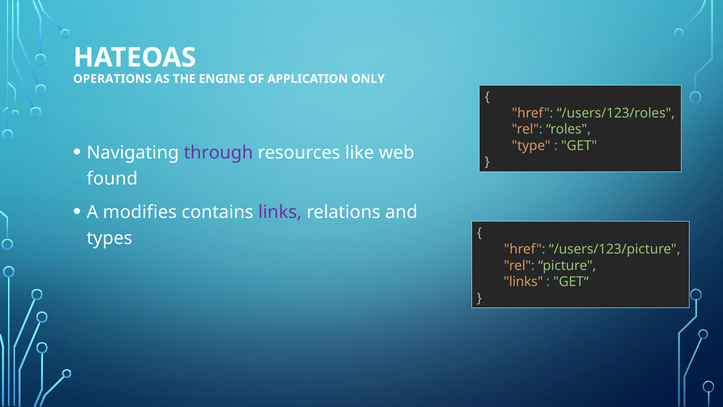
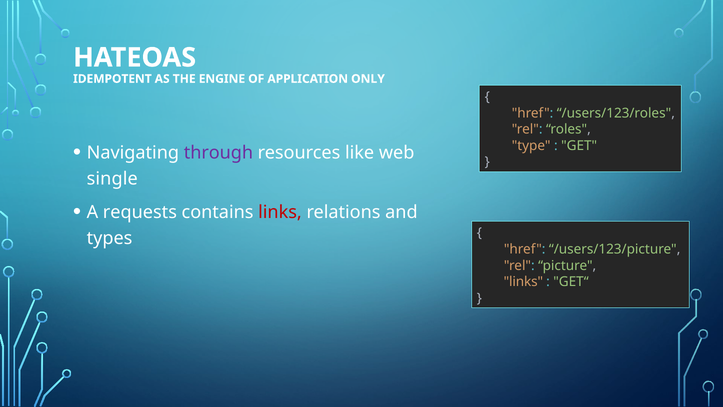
OPERATIONS: OPERATIONS -> IDEMPOTENT (112, 79)
found: found -> single (112, 179)
modifies: modifies -> requests (140, 212)
links colour: purple -> red (280, 212)
